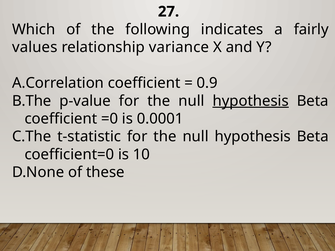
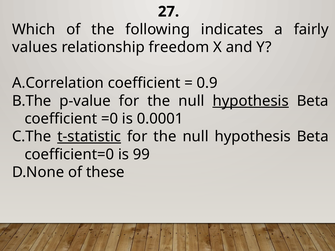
variance: variance -> freedom (179, 47)
t-statistic underline: none -> present (89, 137)
10: 10 -> 99 (141, 155)
